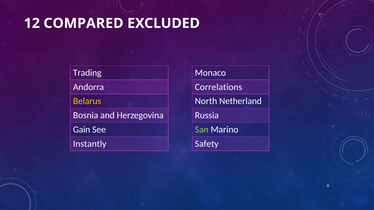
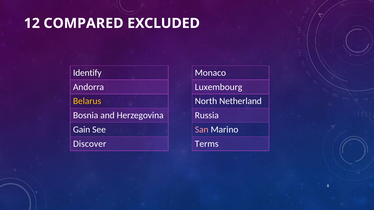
Trading: Trading -> Identify (87, 73)
Correlations: Correlations -> Luxembourg (219, 87)
San colour: light green -> pink (202, 130)
Instantly: Instantly -> Discover (90, 144)
Safety: Safety -> Terms (207, 144)
